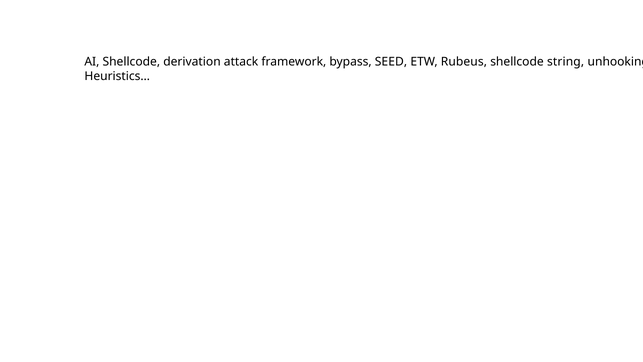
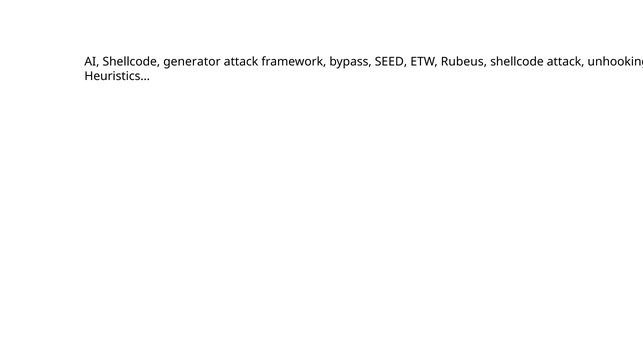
derivation: derivation -> generator (192, 62)
shellcode string: string -> attack (566, 62)
